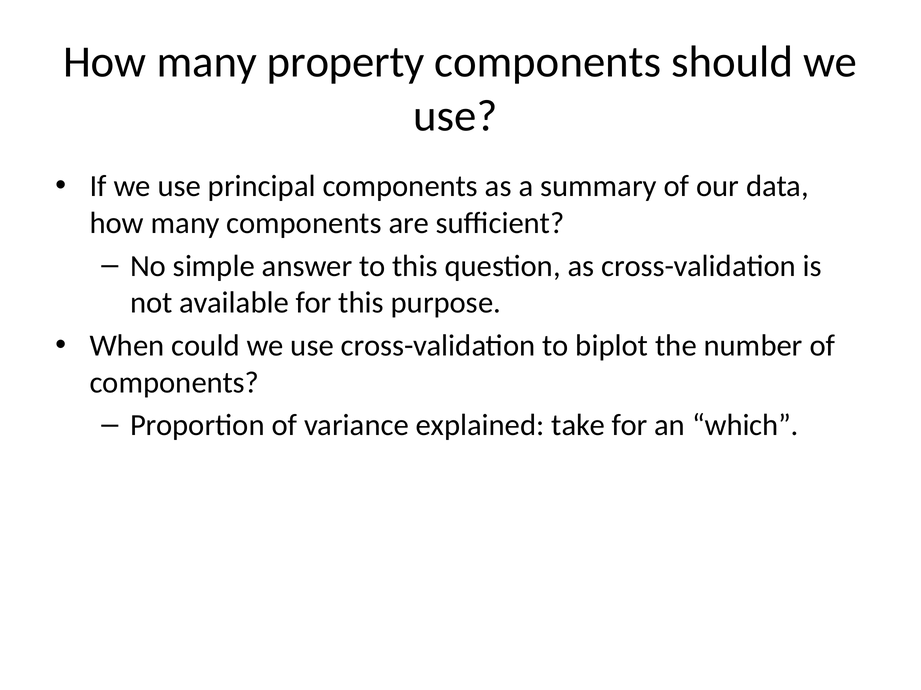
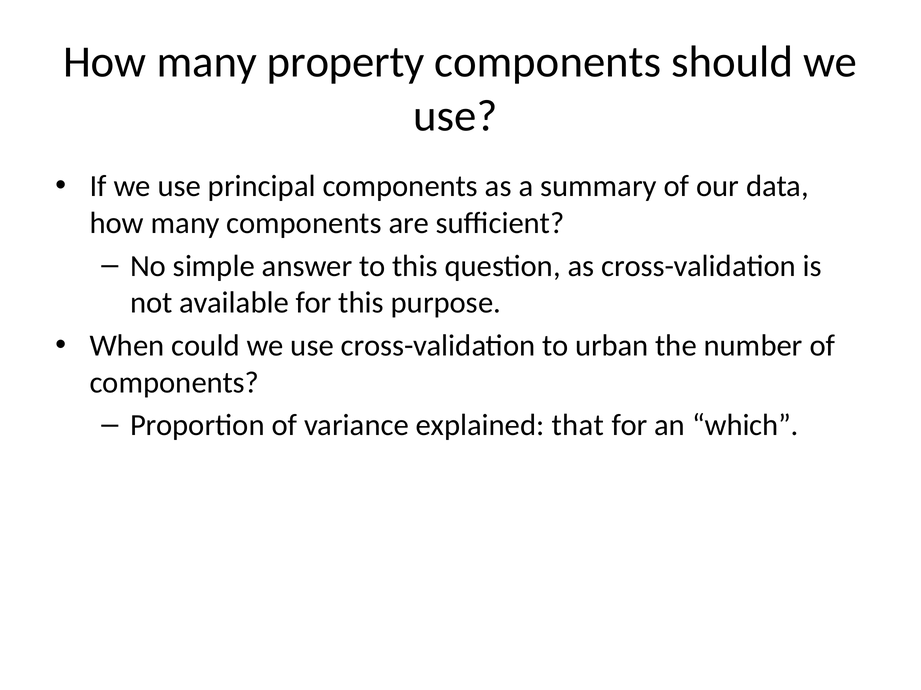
biplot: biplot -> urban (612, 346)
take: take -> that (578, 426)
